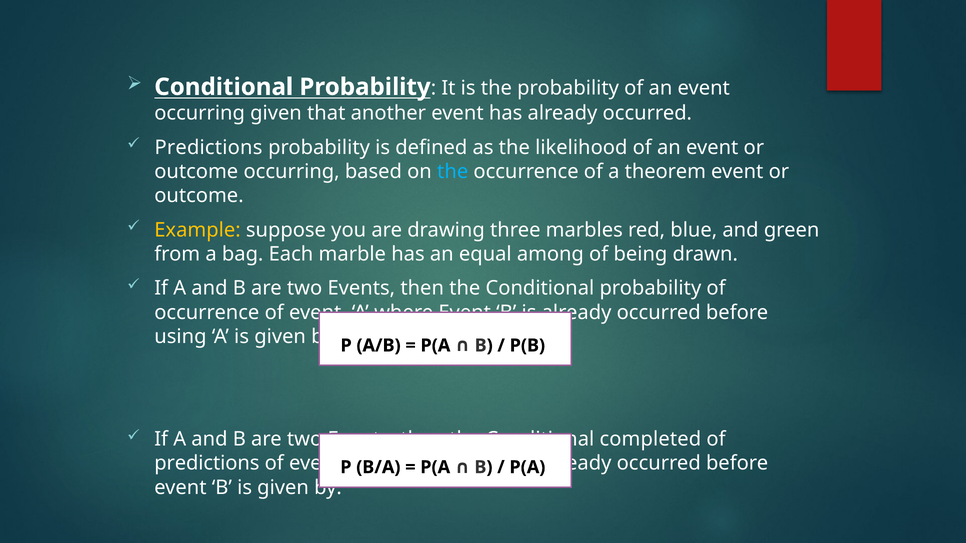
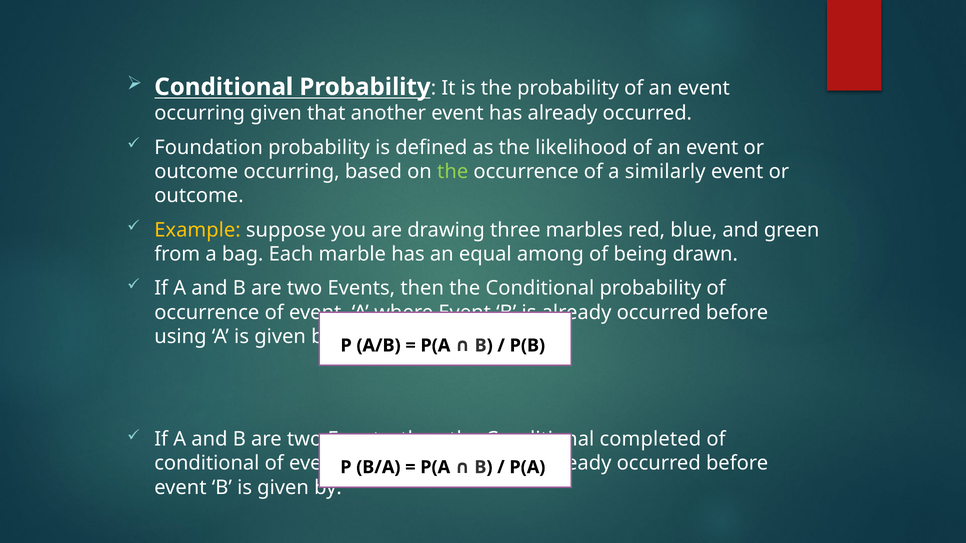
Predictions: Predictions -> Foundation (209, 148)
the colour: light blue -> light green (453, 172)
theorem: theorem -> similarly (665, 172)
predictions: predictions -> conditional (207, 464)
